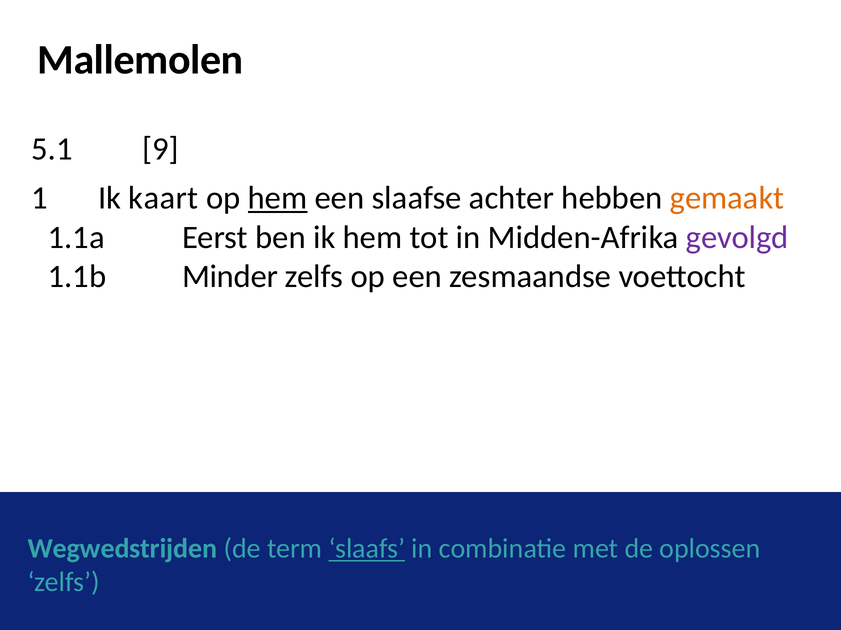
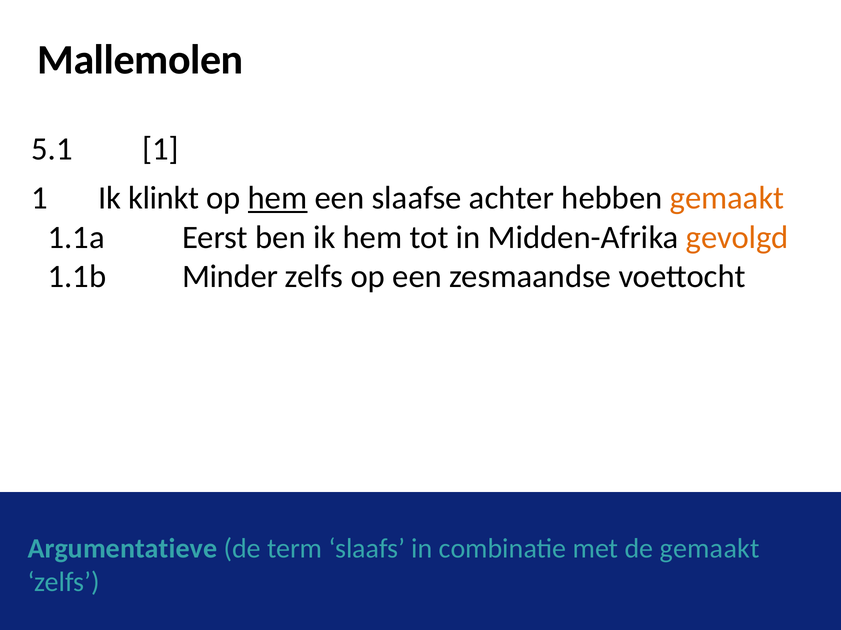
5.1 9: 9 -> 1 (161, 149)
kaart: kaart -> klinkt (164, 198)
gevolgd colour: purple -> orange (737, 238)
Wegwedstrijden: Wegwedstrijden -> Argumentatieve (122, 549)
slaafs underline: present -> none (367, 549)
de oplossen: oplossen -> gemaakt (710, 549)
